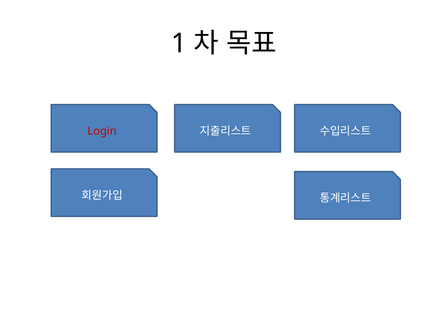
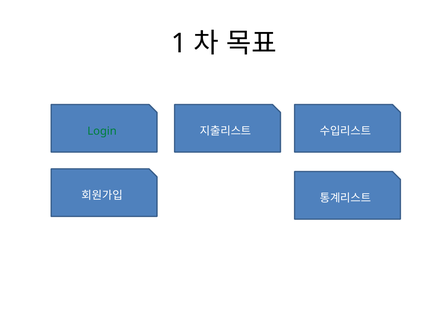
Login colour: red -> green (102, 131)
